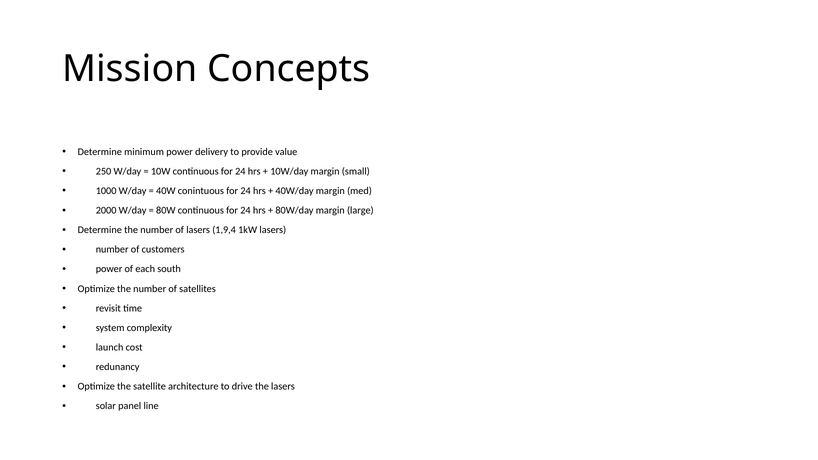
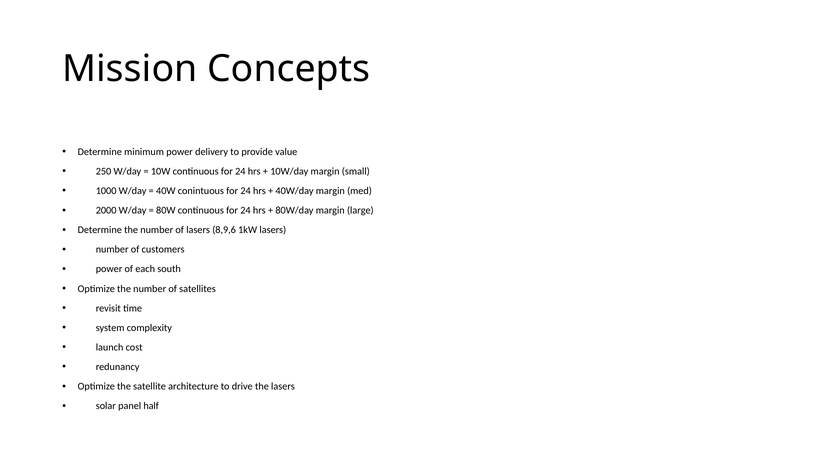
1,9,4: 1,9,4 -> 8,9,6 (224, 230)
line: line -> half (151, 406)
